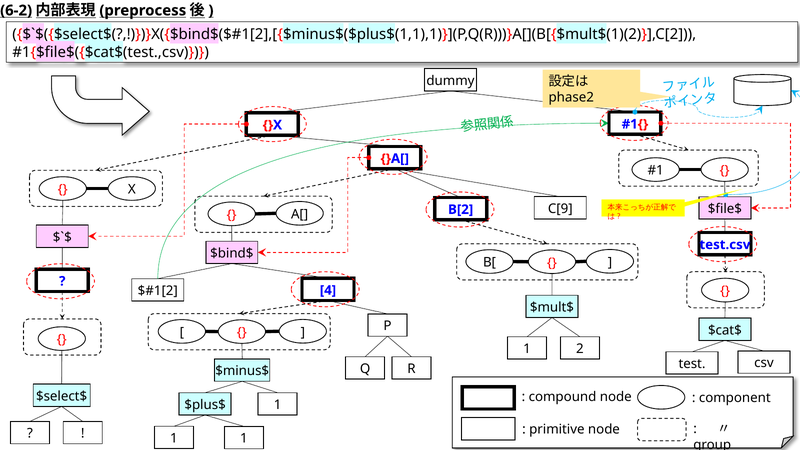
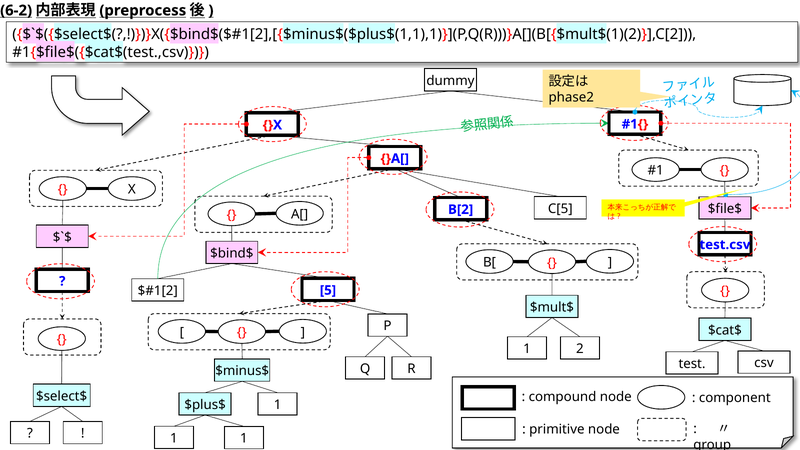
C[9: C[9 -> C[5 (560, 209)
4: 4 -> 5 (328, 290)
